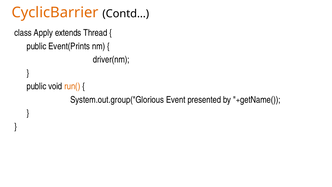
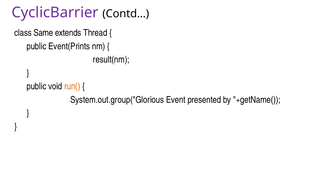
CyclicBarrier colour: orange -> purple (55, 12)
Apply: Apply -> Same (43, 33)
driver(nm: driver(nm -> result(nm (111, 60)
